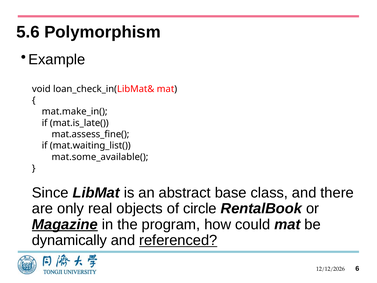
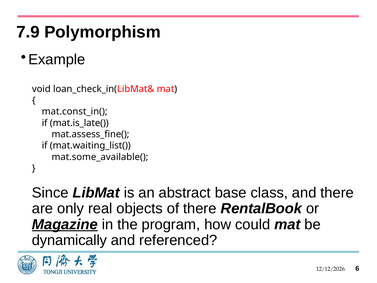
5.6: 5.6 -> 7.9 (28, 32)
mat.make_in(: mat.make_in( -> mat.const_in( (75, 112)
of circle: circle -> there (200, 208)
referenced underline: present -> none (178, 240)
